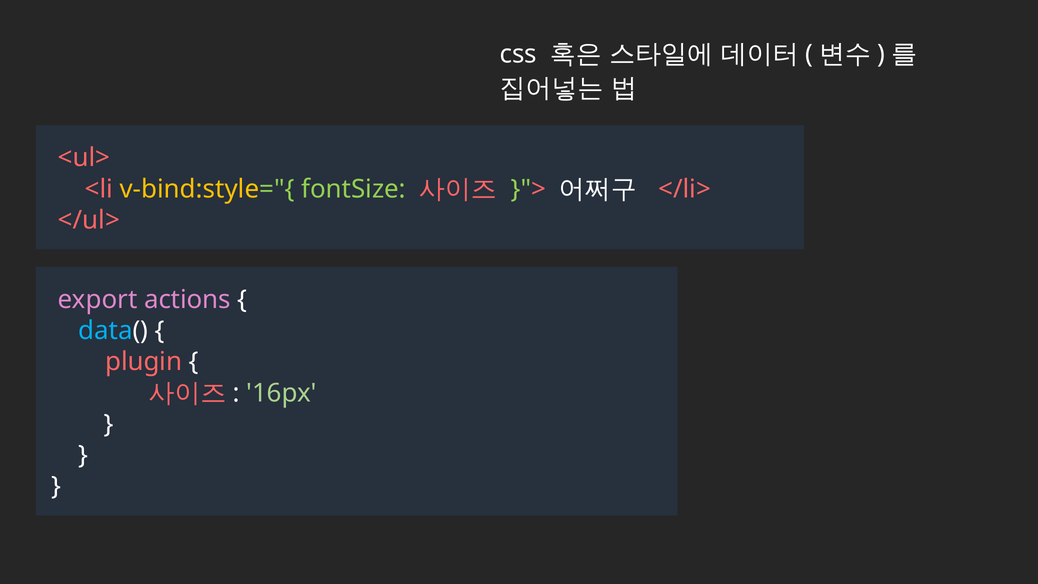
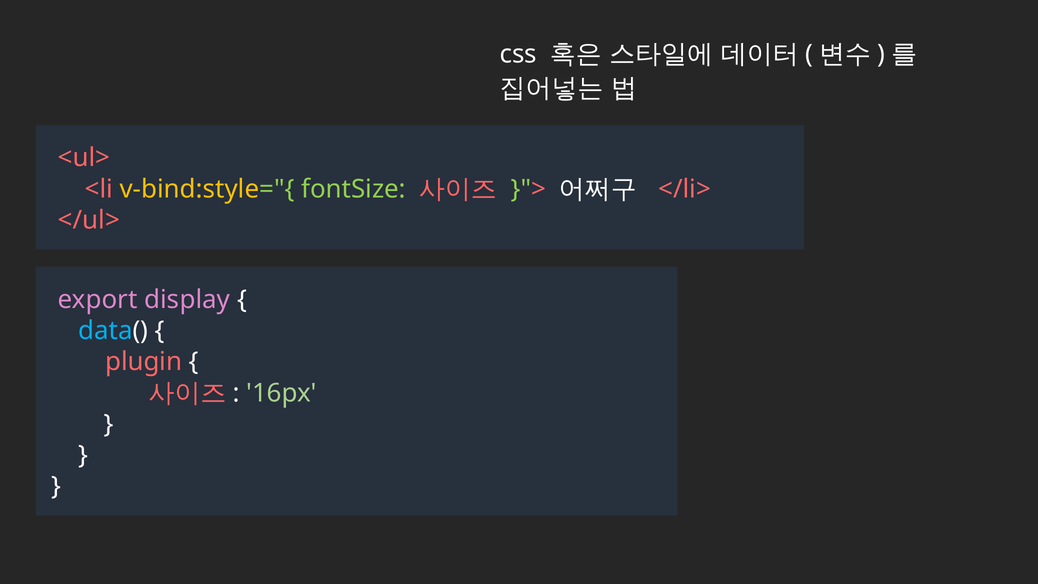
actions: actions -> display (187, 299)
